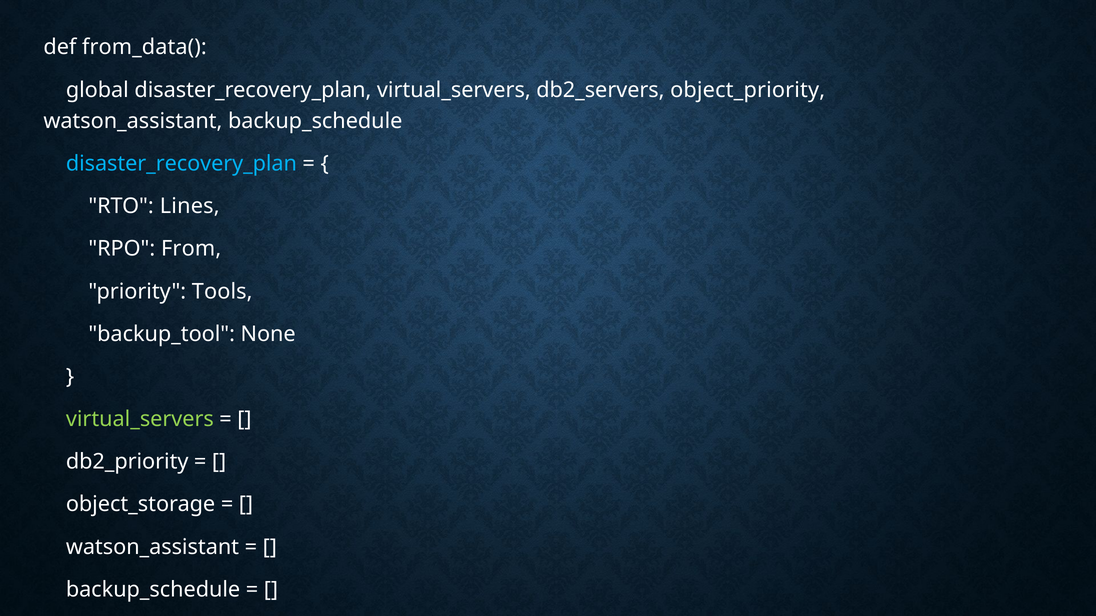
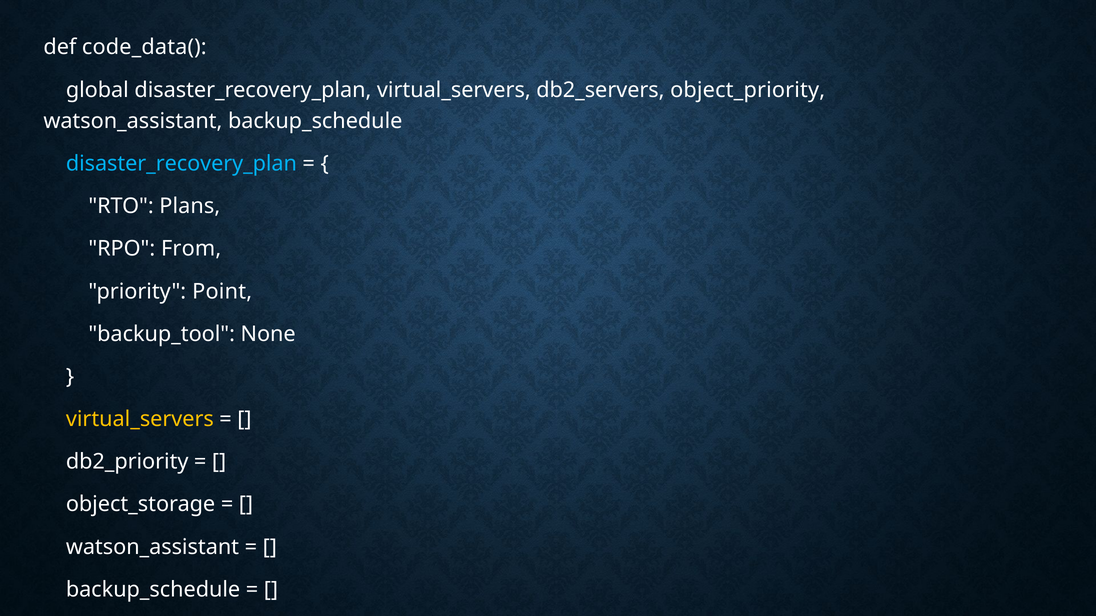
from_data(: from_data( -> code_data( (144, 47)
Lines: Lines -> Plans (190, 206)
Tools: Tools -> Point (222, 292)
virtual_servers colour: light green -> yellow (140, 419)
